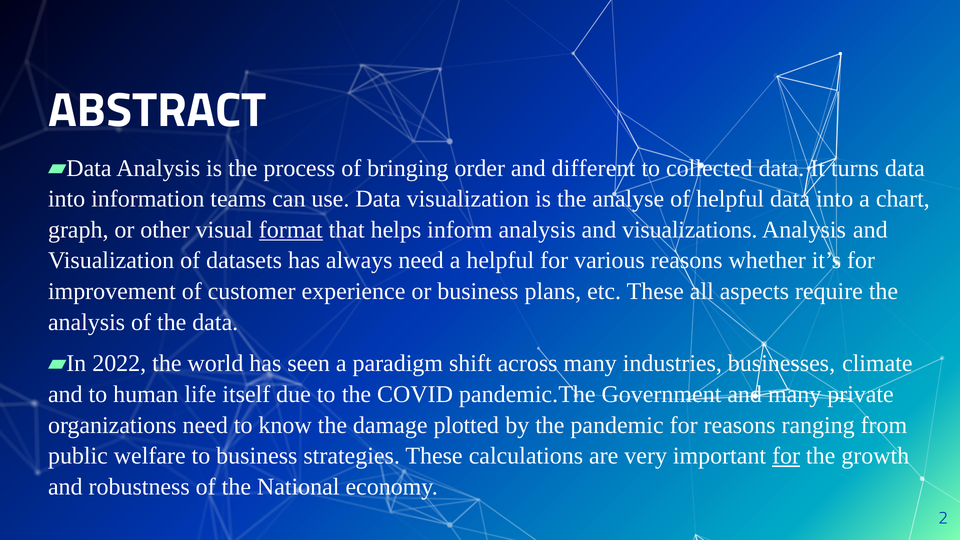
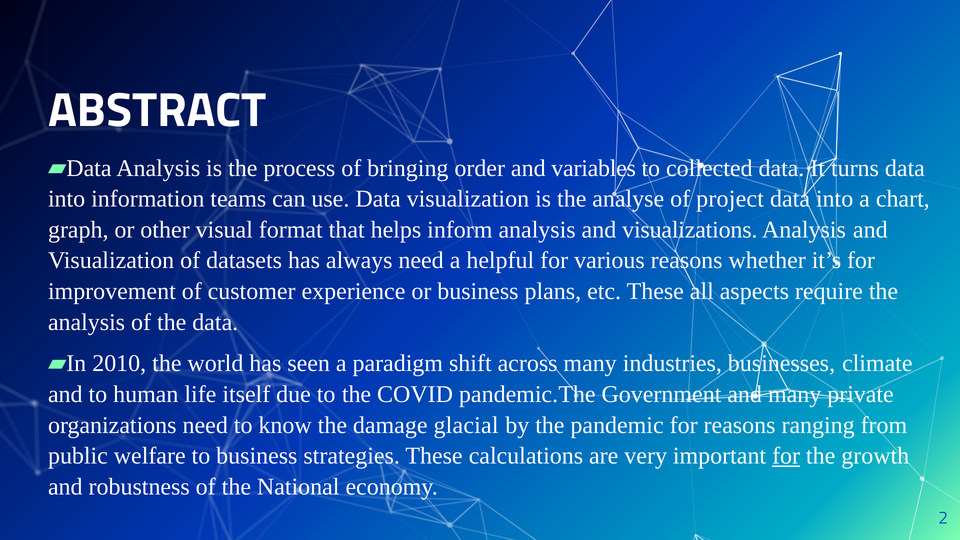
different: different -> variables (594, 168)
of helpful: helpful -> project (730, 199)
format underline: present -> none (291, 230)
2022: 2022 -> 2010 (119, 364)
plotted: plotted -> glacial (466, 425)
